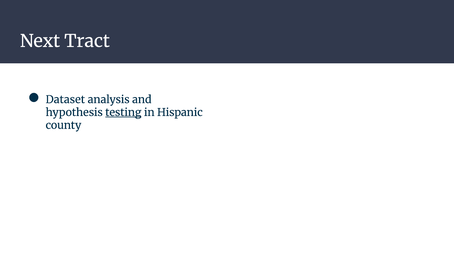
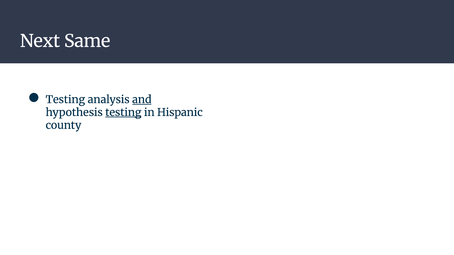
Tract: Tract -> Same (87, 41)
Dataset: Dataset -> Testing (65, 100)
and underline: none -> present (142, 100)
